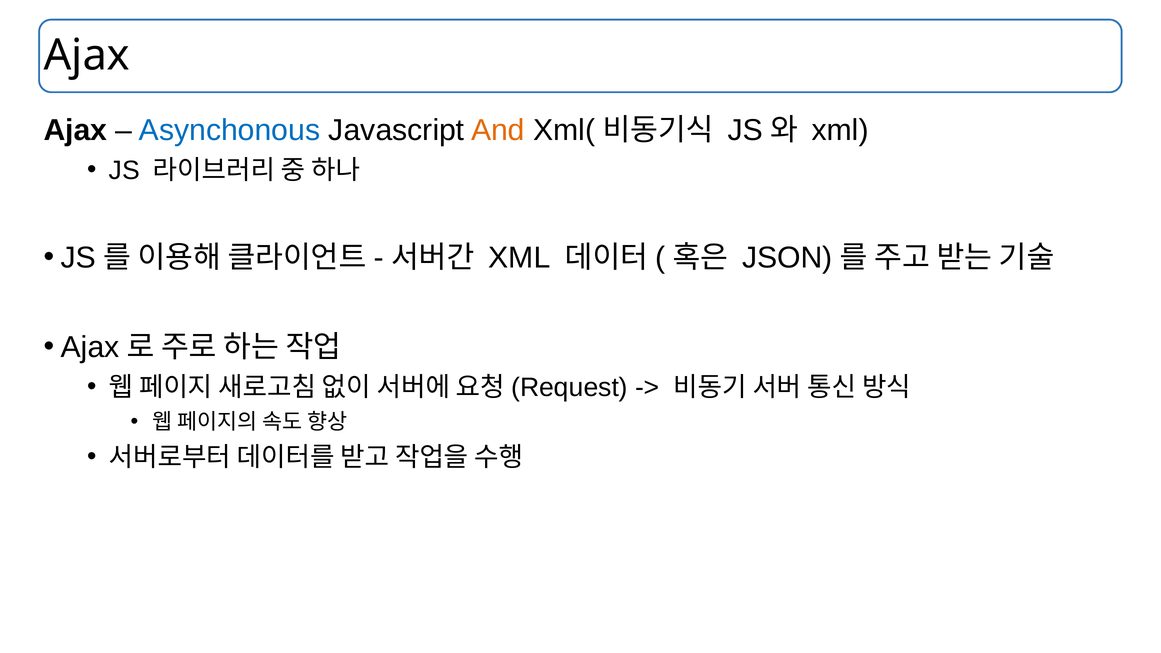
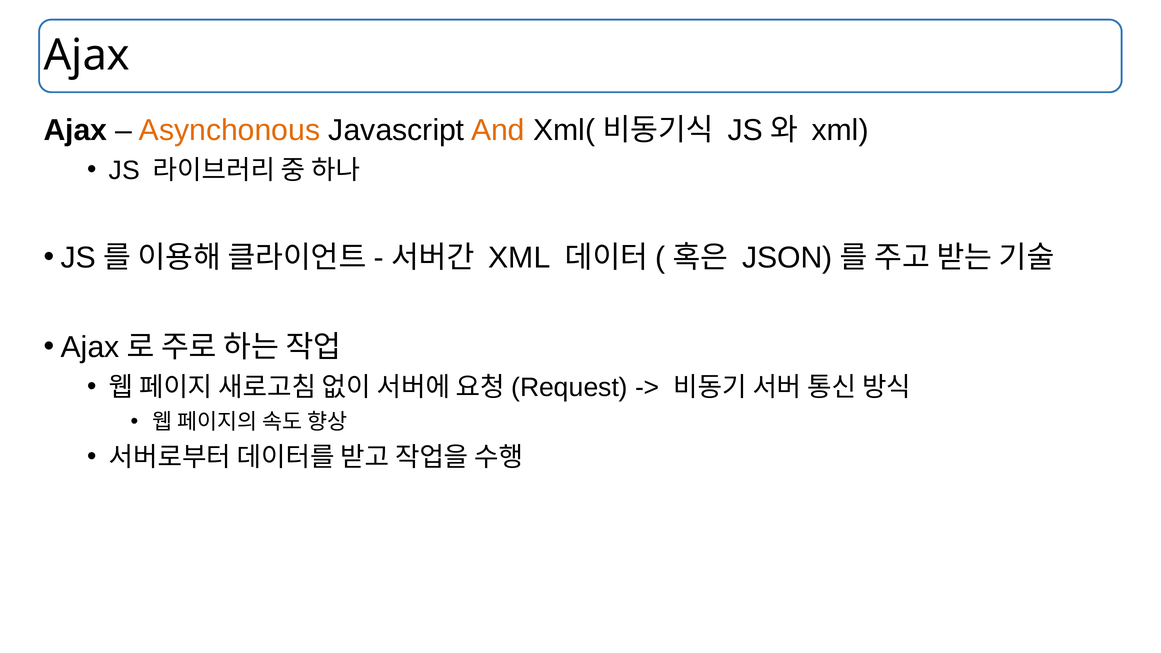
Asynchonous colour: blue -> orange (230, 130)
